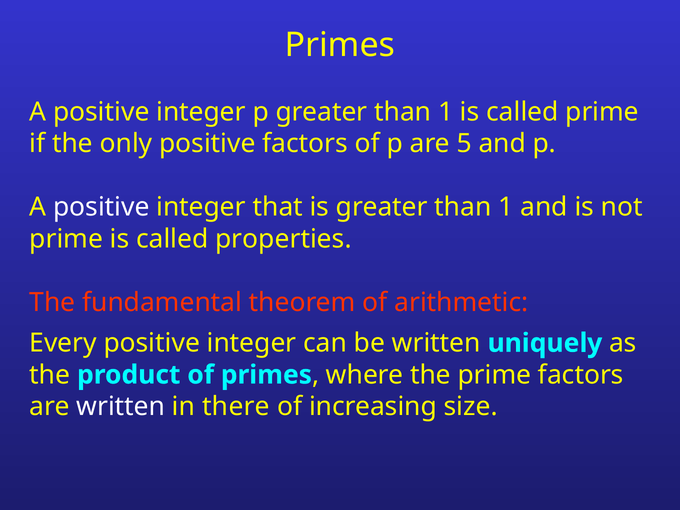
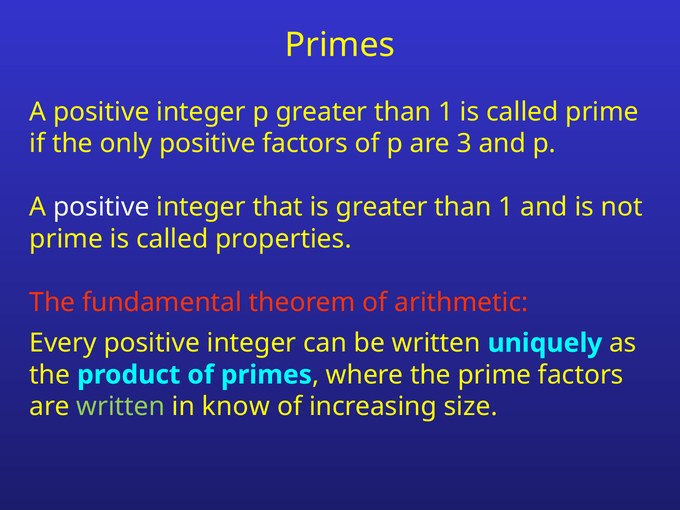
5: 5 -> 3 (464, 144)
written colour: white -> light green (121, 407)
there: there -> know (236, 407)
